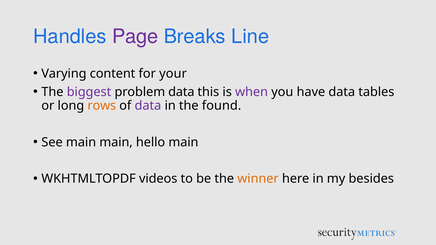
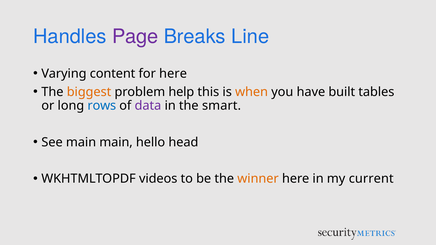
for your: your -> here (173, 74)
biggest colour: purple -> orange (89, 92)
problem data: data -> help (181, 92)
when colour: purple -> orange (252, 92)
have data: data -> built (342, 92)
rows colour: orange -> blue (102, 106)
found: found -> smart (222, 106)
hello main: main -> head (183, 142)
besides: besides -> current (371, 179)
